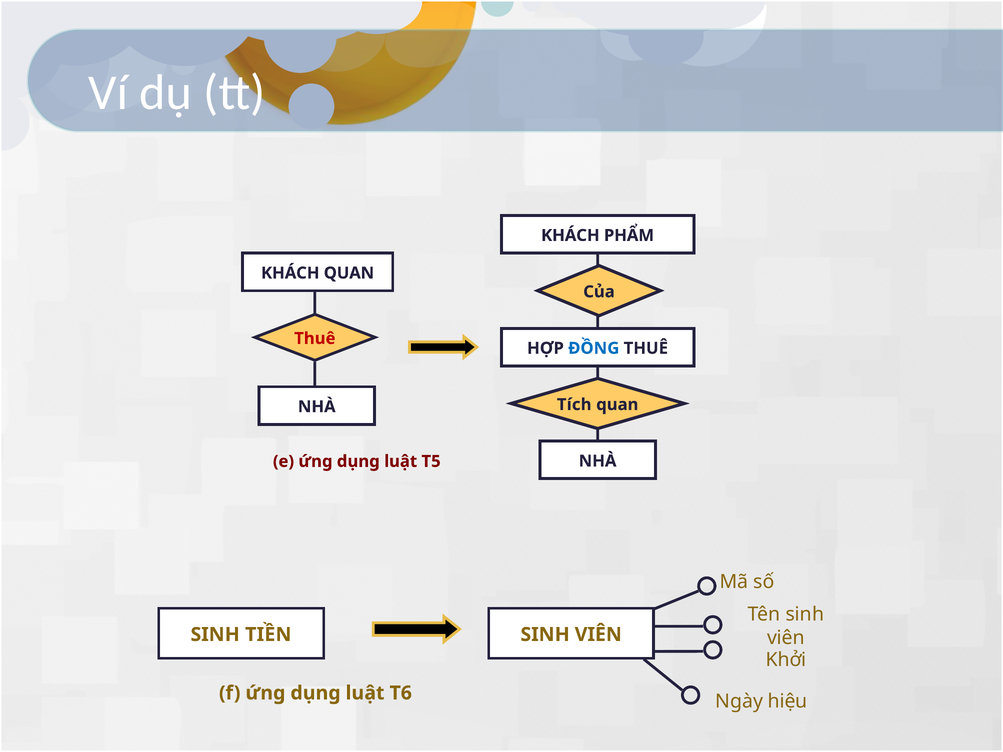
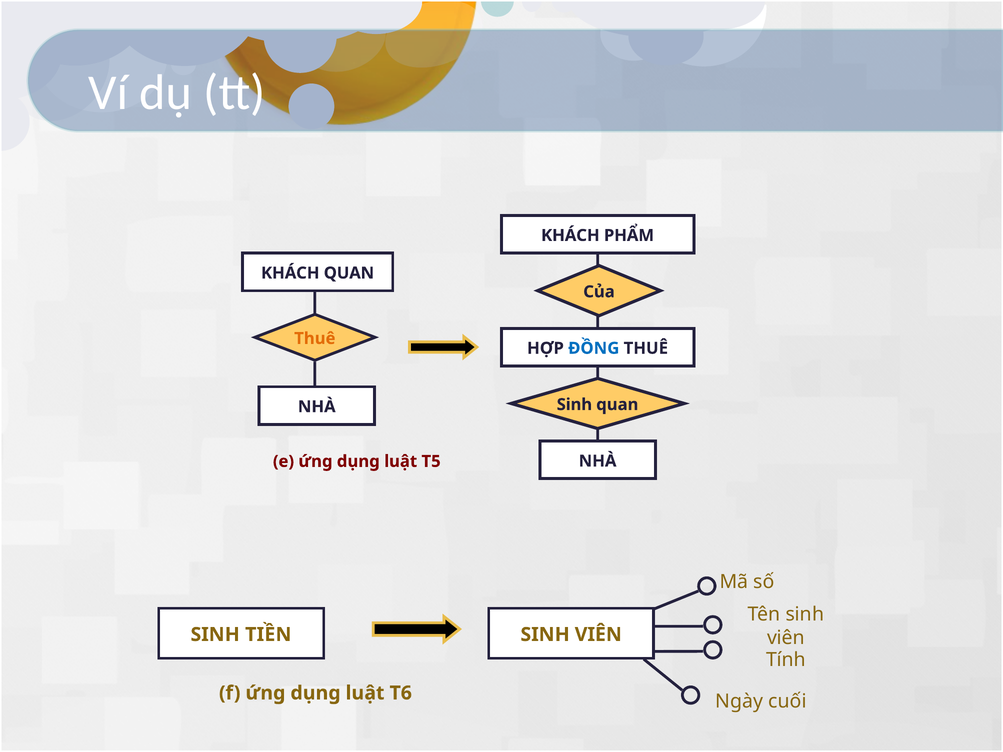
Thuê colour: red -> orange (315, 339)
Tích: Tích -> Sinh (574, 405)
Khởi: Khởi -> Tính (786, 660)
hiệu: hiệu -> cuối (787, 702)
